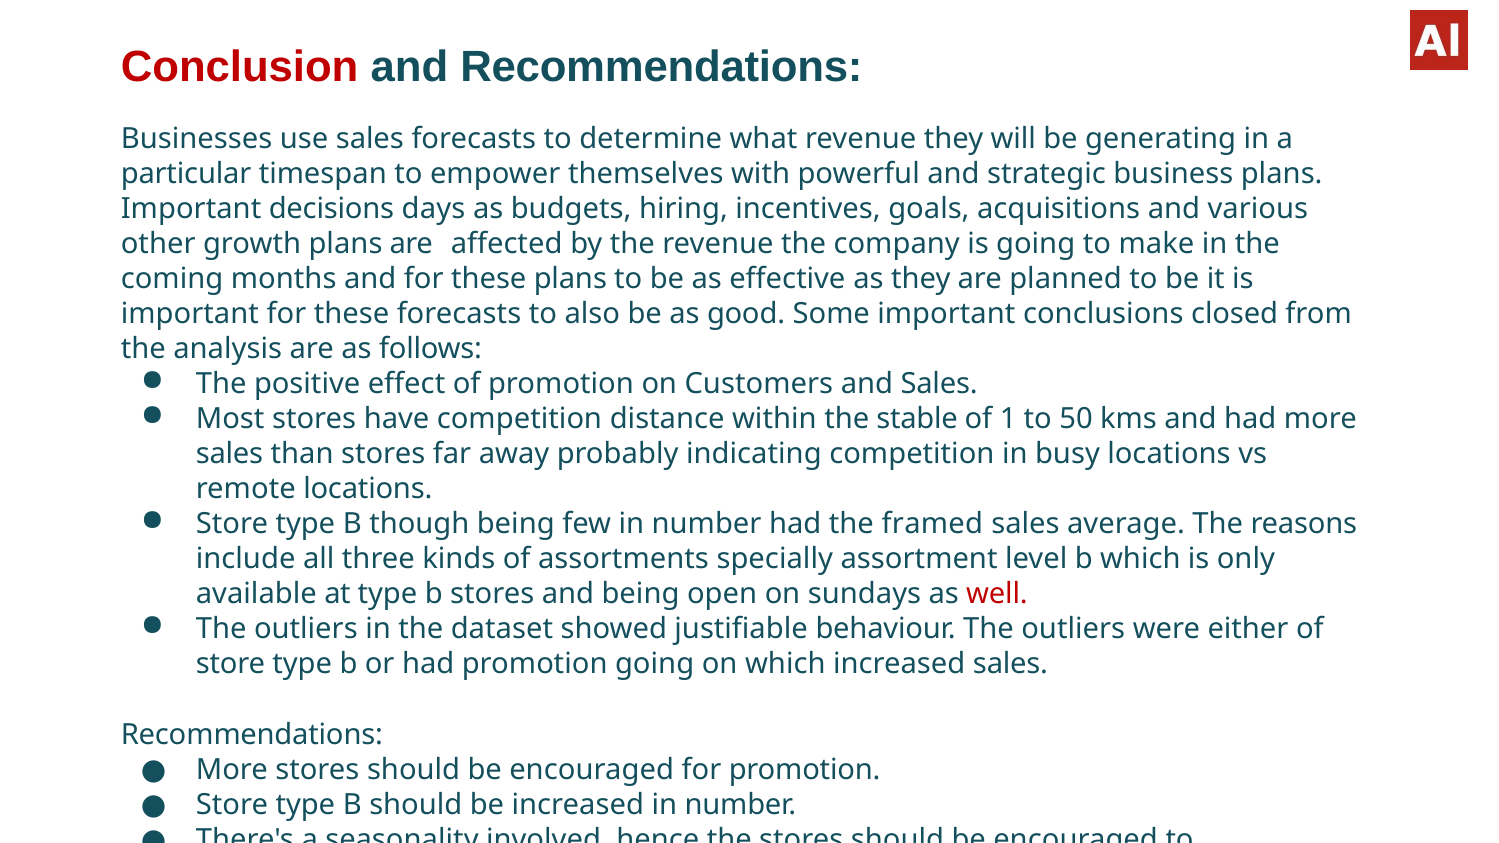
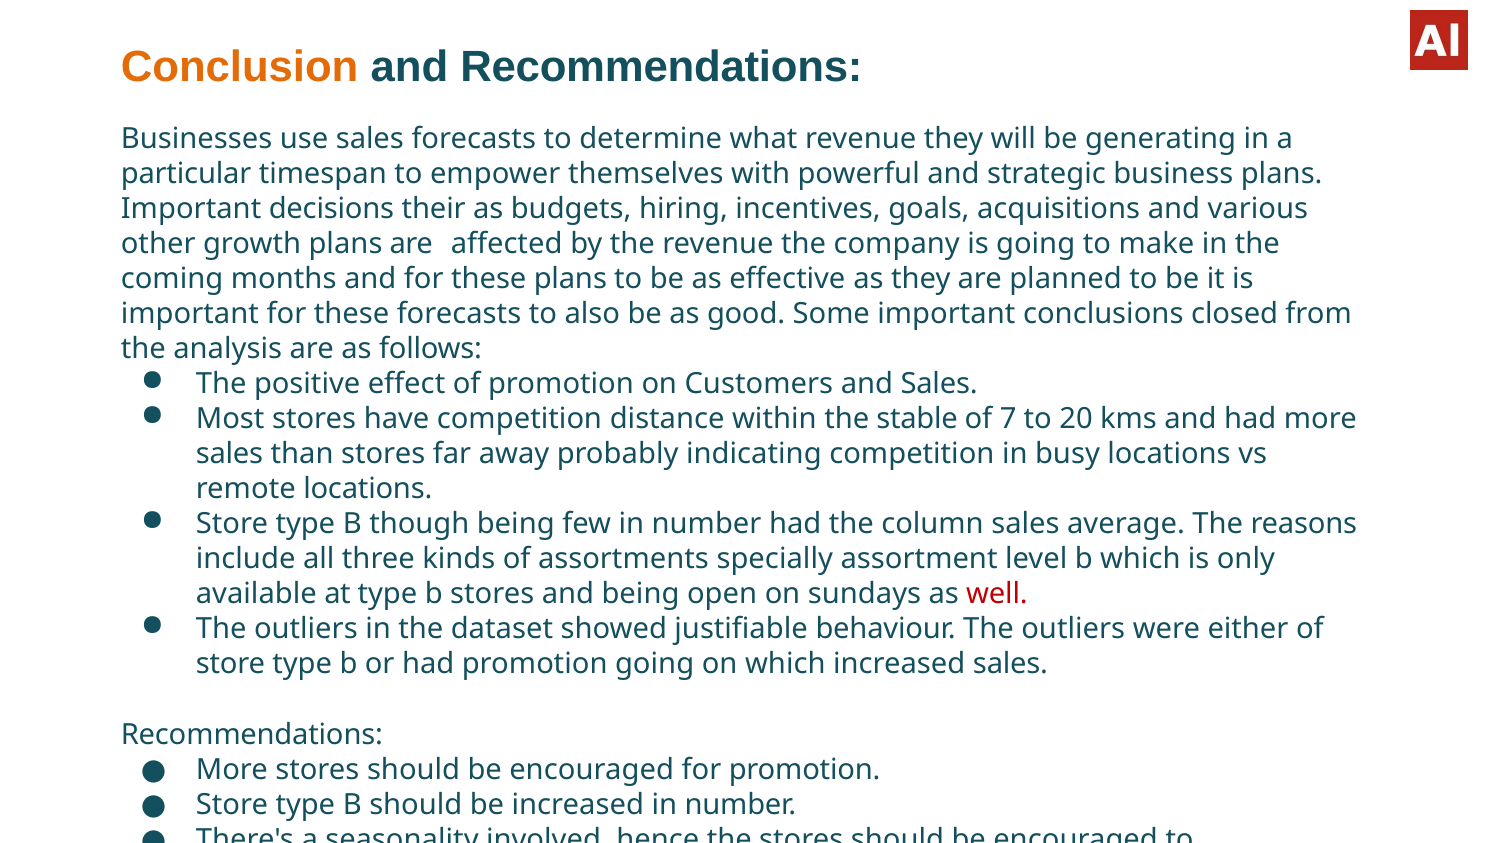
Conclusion colour: red -> orange (240, 67)
days: days -> their (434, 209)
1: 1 -> 7 (1008, 419)
50: 50 -> 20 (1076, 419)
framed: framed -> column (933, 524)
